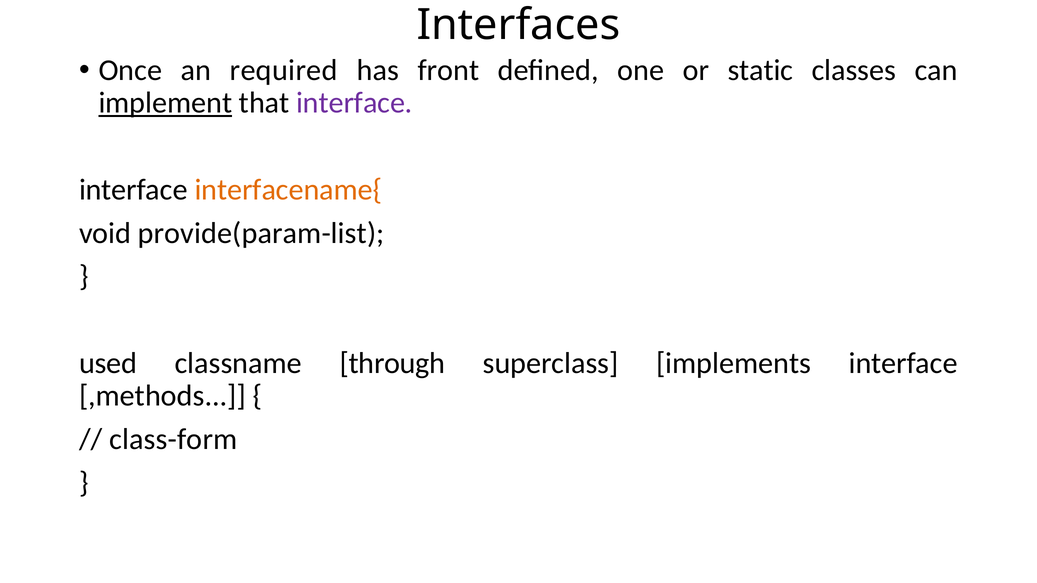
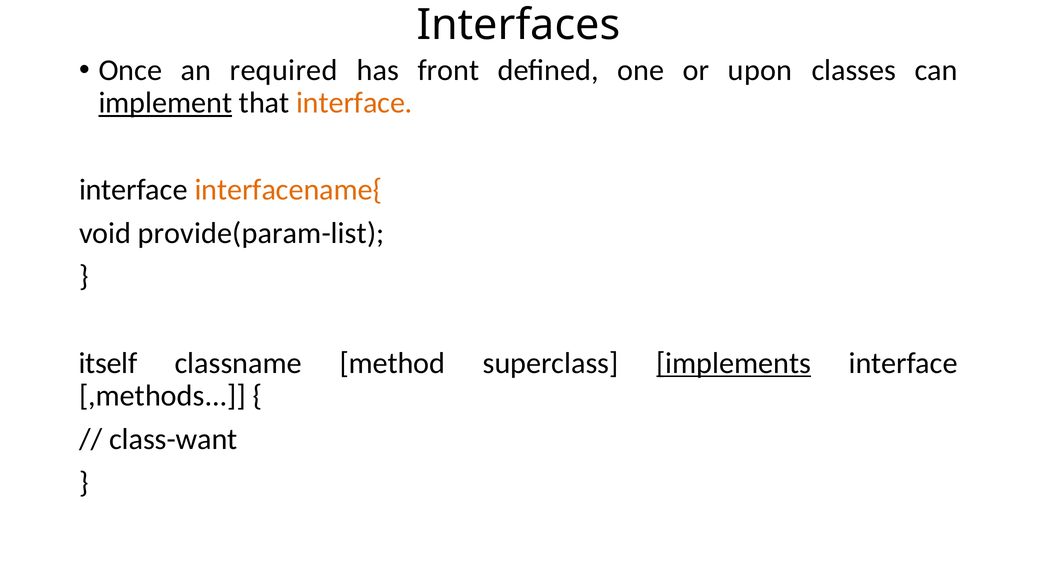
static: static -> upon (760, 70)
interface colour: purple -> orange (354, 103)
used: used -> itself (108, 363)
through: through -> method (392, 363)
implements underline: none -> present (734, 363)
class-form: class-form -> class-want (173, 439)
